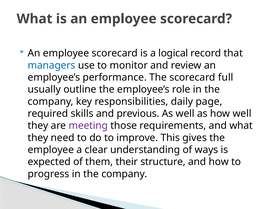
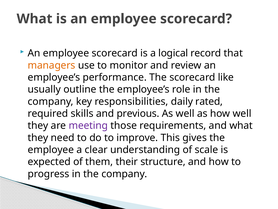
managers colour: blue -> orange (52, 65)
full: full -> like (226, 77)
page: page -> rated (209, 101)
ways: ways -> scale (206, 149)
